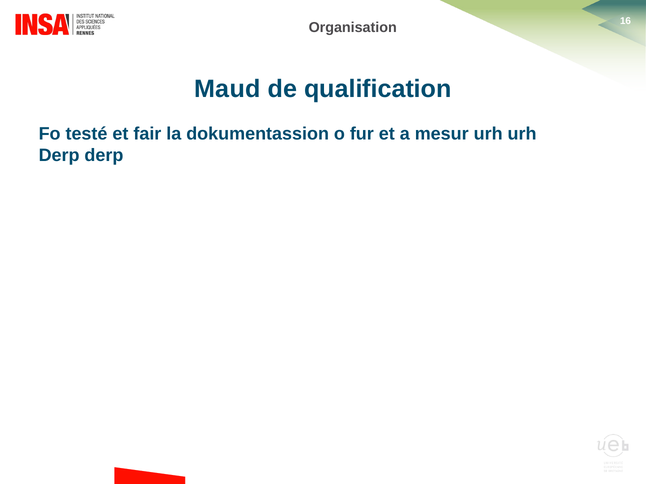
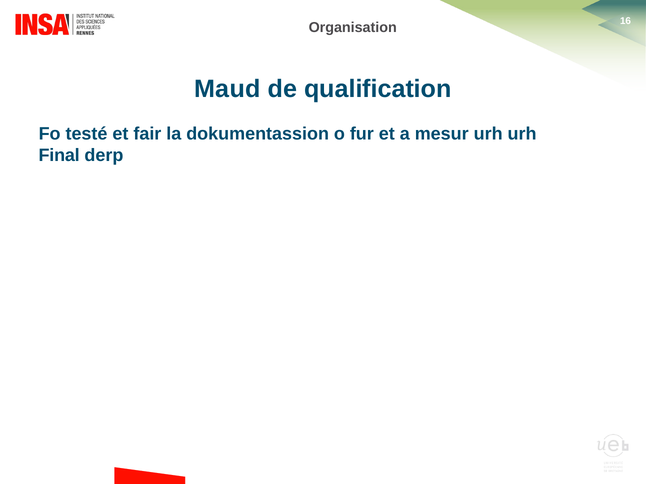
Derp: Derp -> Final (59, 156)
